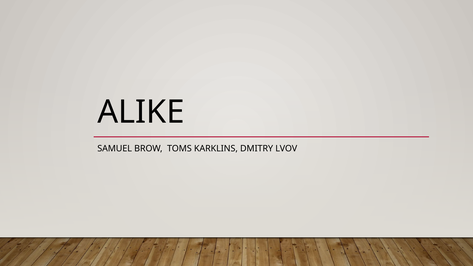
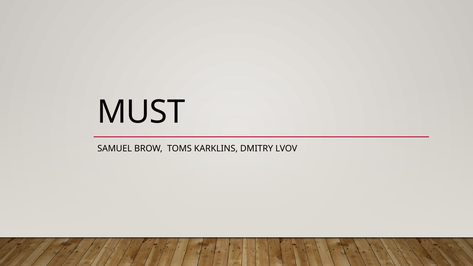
ALIKE: ALIKE -> MUST (141, 112)
